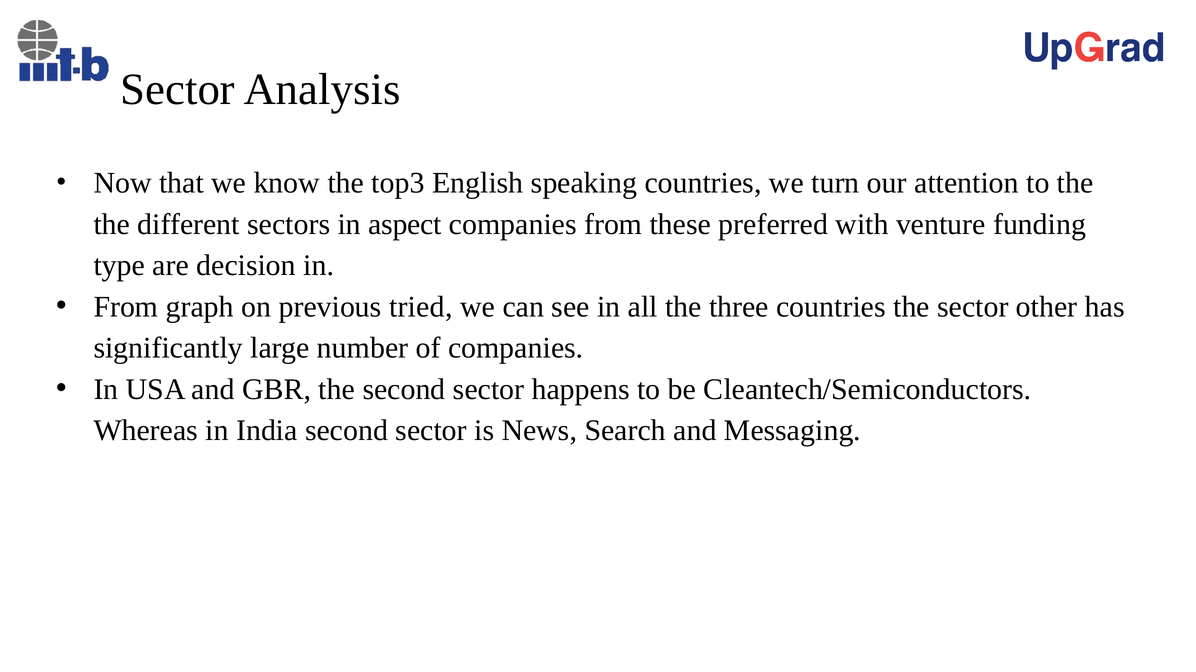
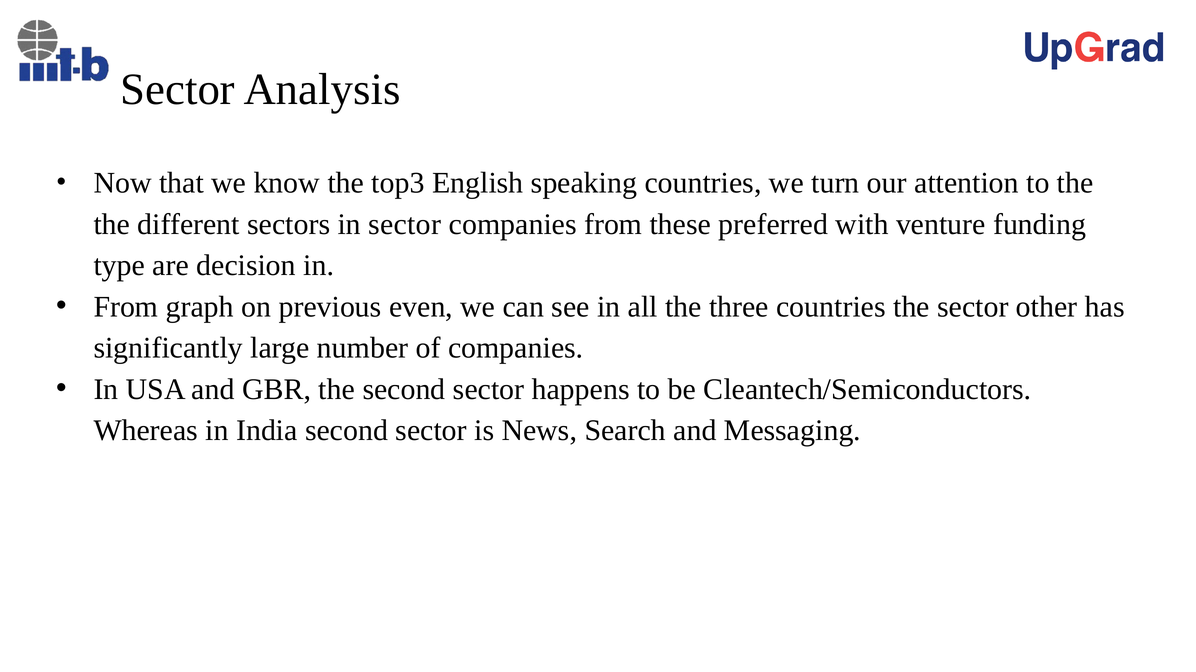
in aspect: aspect -> sector (405, 225)
tried: tried -> even (421, 307)
